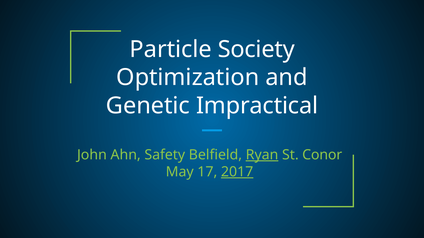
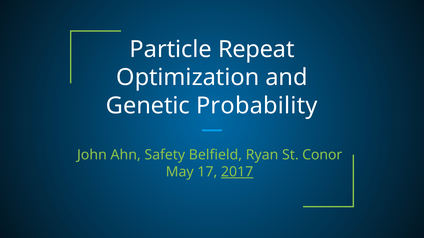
Society: Society -> Repeat (256, 49)
Impractical: Impractical -> Probability (257, 106)
Ryan underline: present -> none (262, 155)
